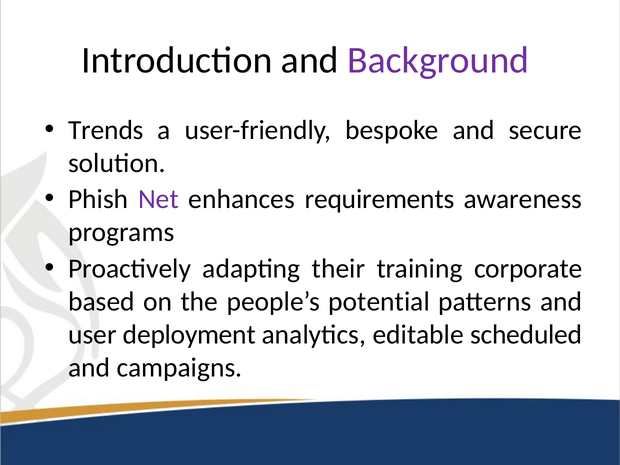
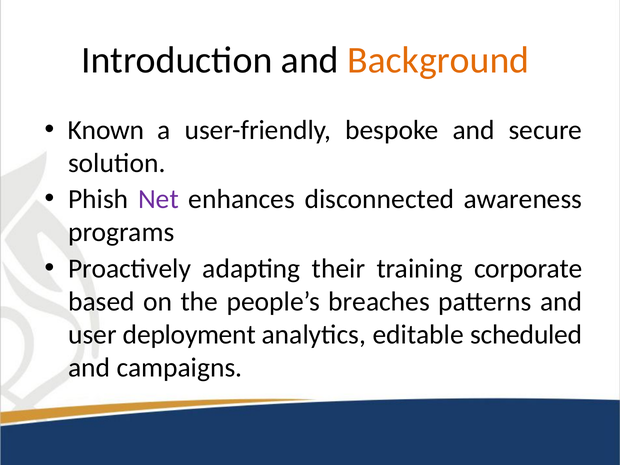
Background colour: purple -> orange (438, 60)
Trends: Trends -> Known (106, 130)
requirements: requirements -> disconnected (379, 199)
potential: potential -> breaches (379, 302)
